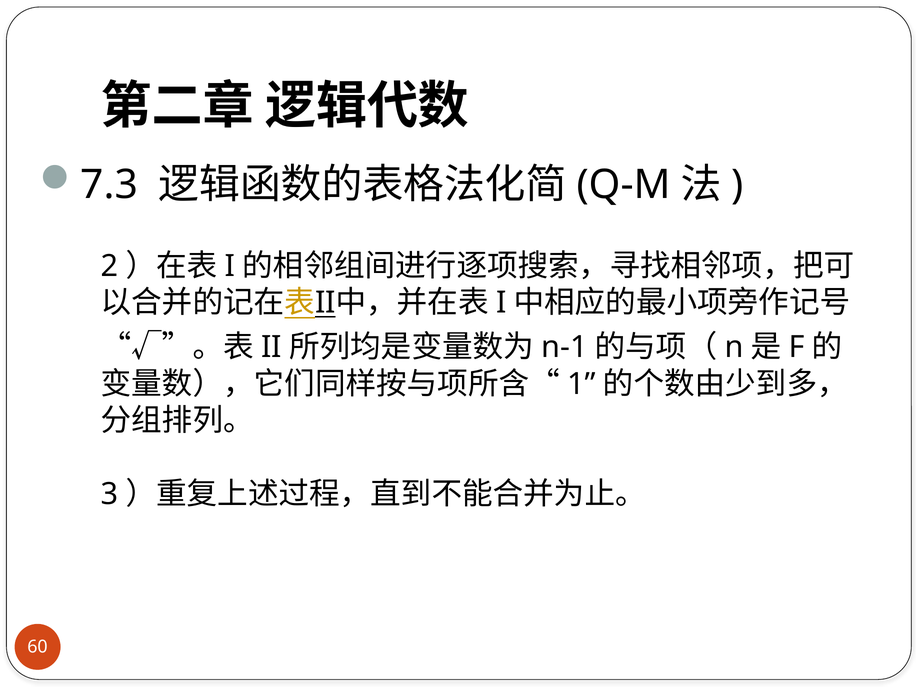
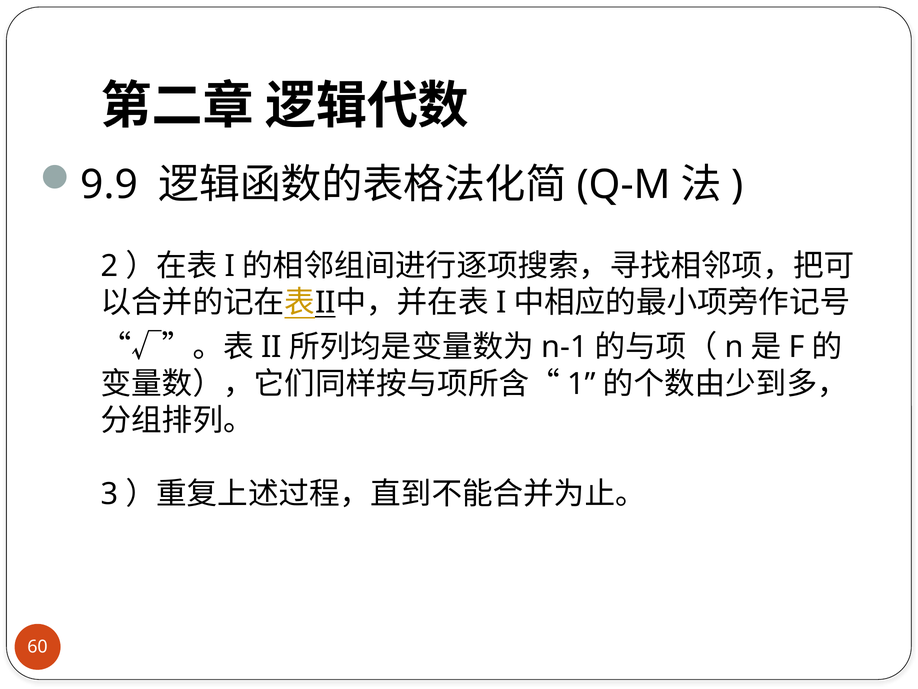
7.3: 7.3 -> 9.9 (109, 185)
